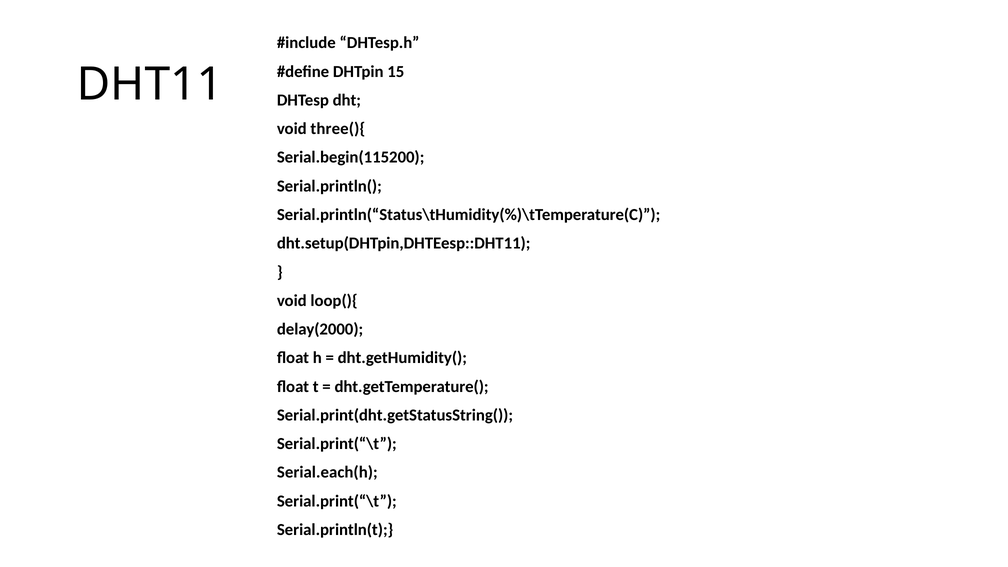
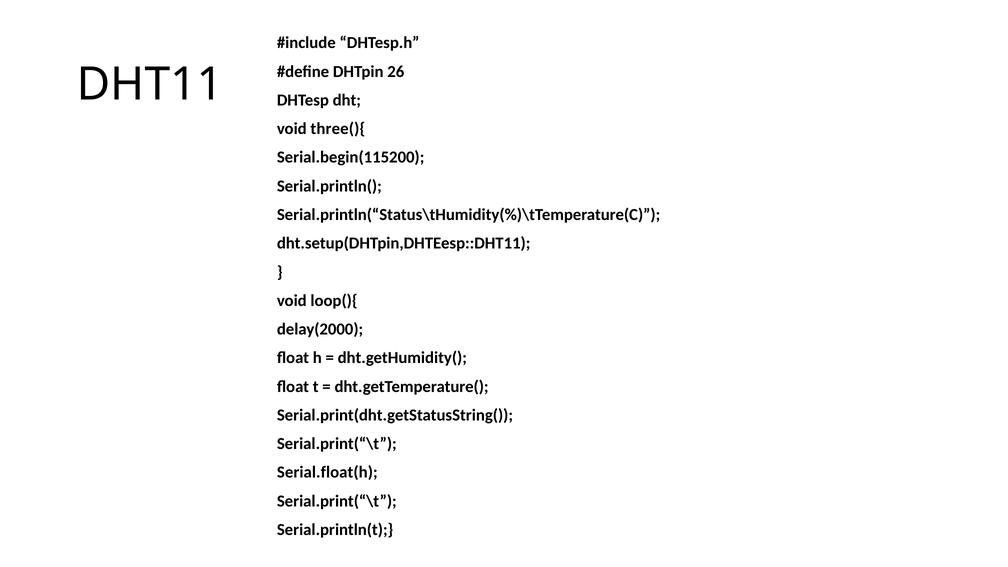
15: 15 -> 26 (396, 72)
Serial.each(h: Serial.each(h -> Serial.float(h (327, 472)
